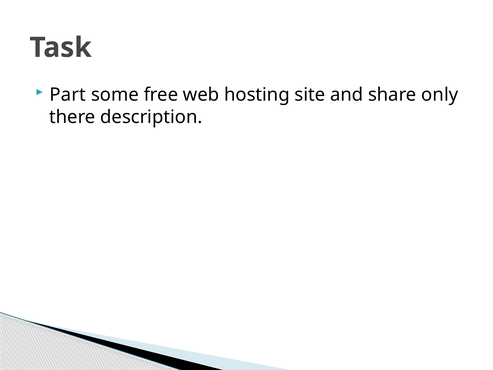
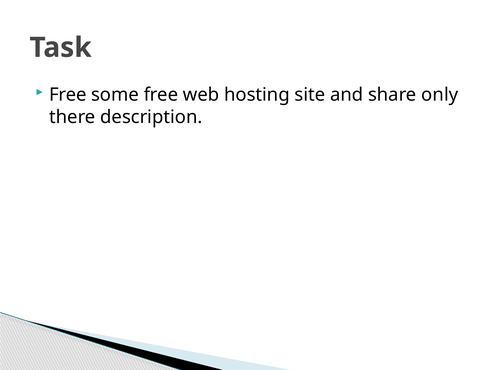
Part: Part -> Free (68, 95)
